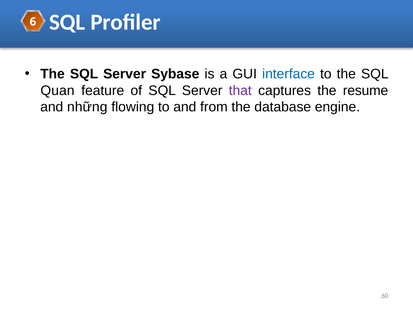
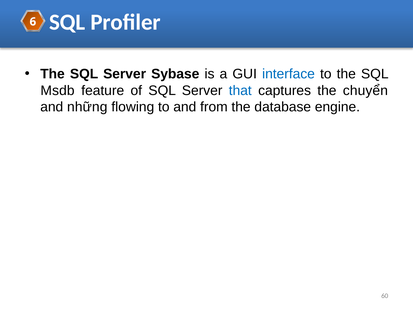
Quan: Quan -> Msdb (58, 90)
that colour: purple -> blue (240, 90)
resume: resume -> chuyển (365, 90)
